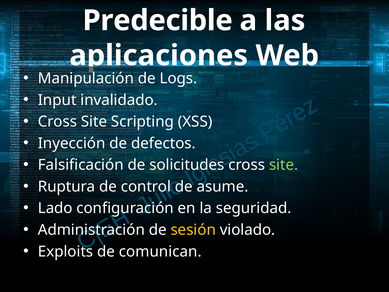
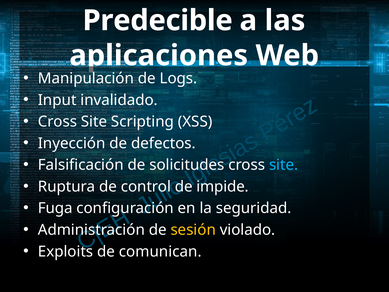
site colour: light green -> light blue (284, 165)
asume: asume -> impide (223, 186)
Lado: Lado -> Fuga (55, 208)
